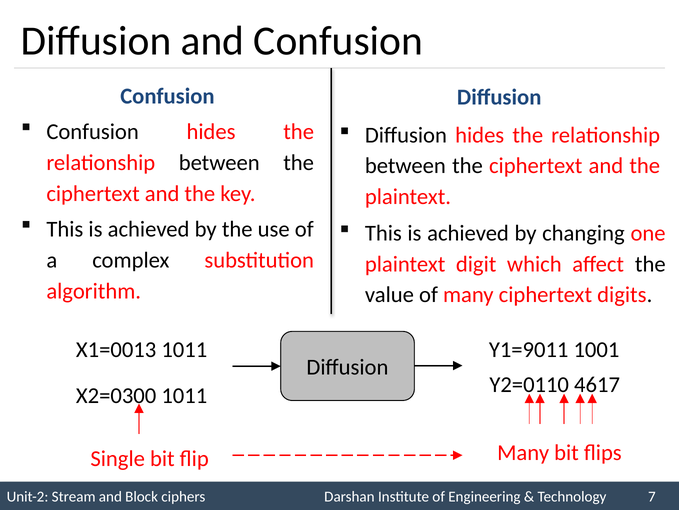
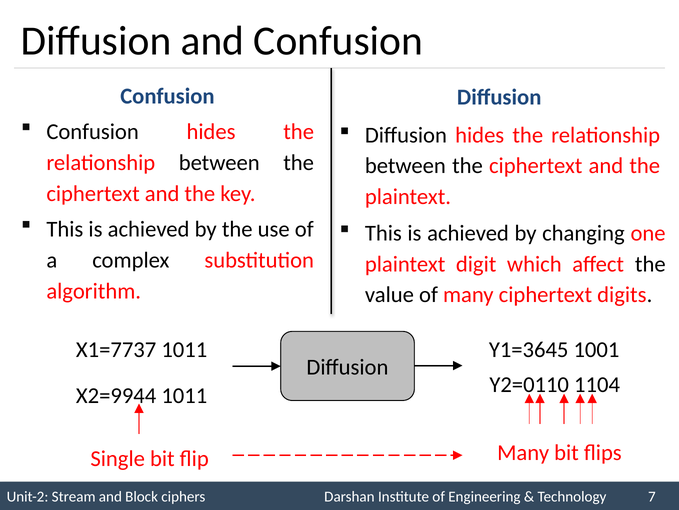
X1=0013: X1=0013 -> X1=7737 (116, 349)
Y1=9011: Y1=9011 -> Y1=3645 (529, 349)
4617: 4617 -> 1104 (597, 384)
X2=0300: X2=0300 -> X2=9944 (116, 395)
